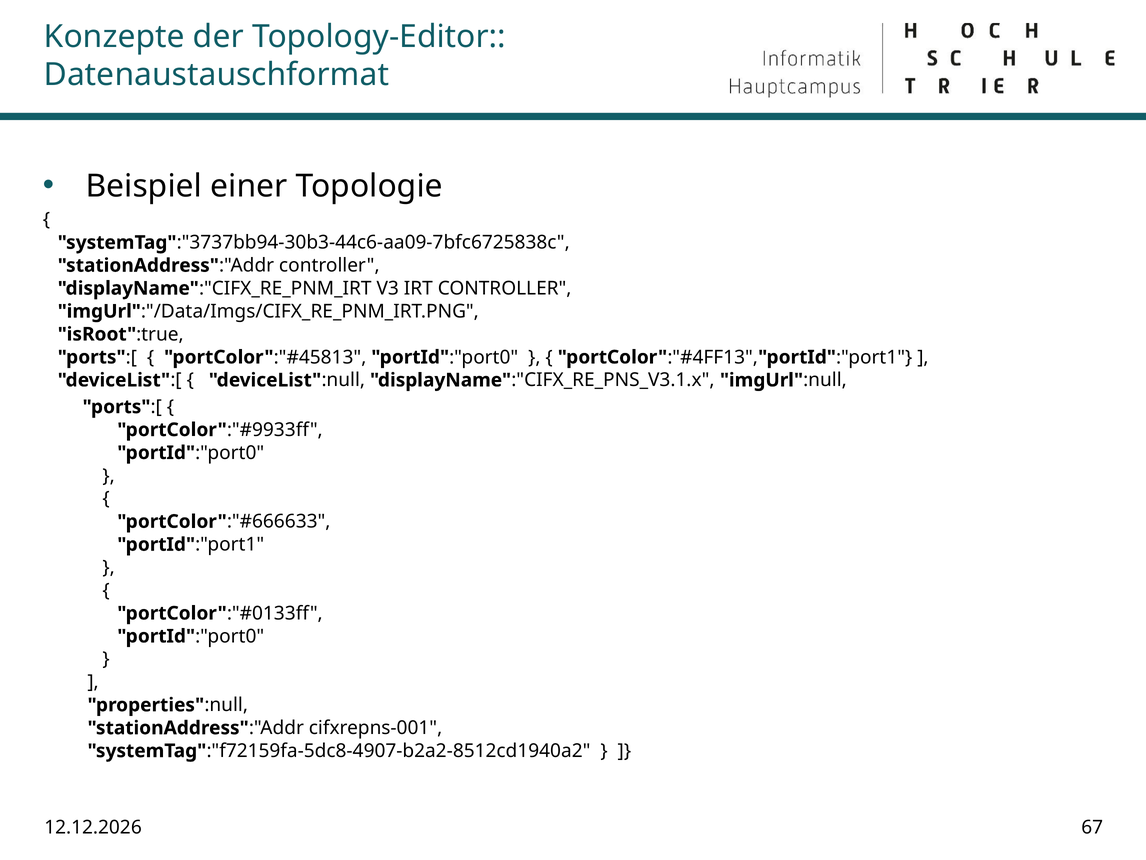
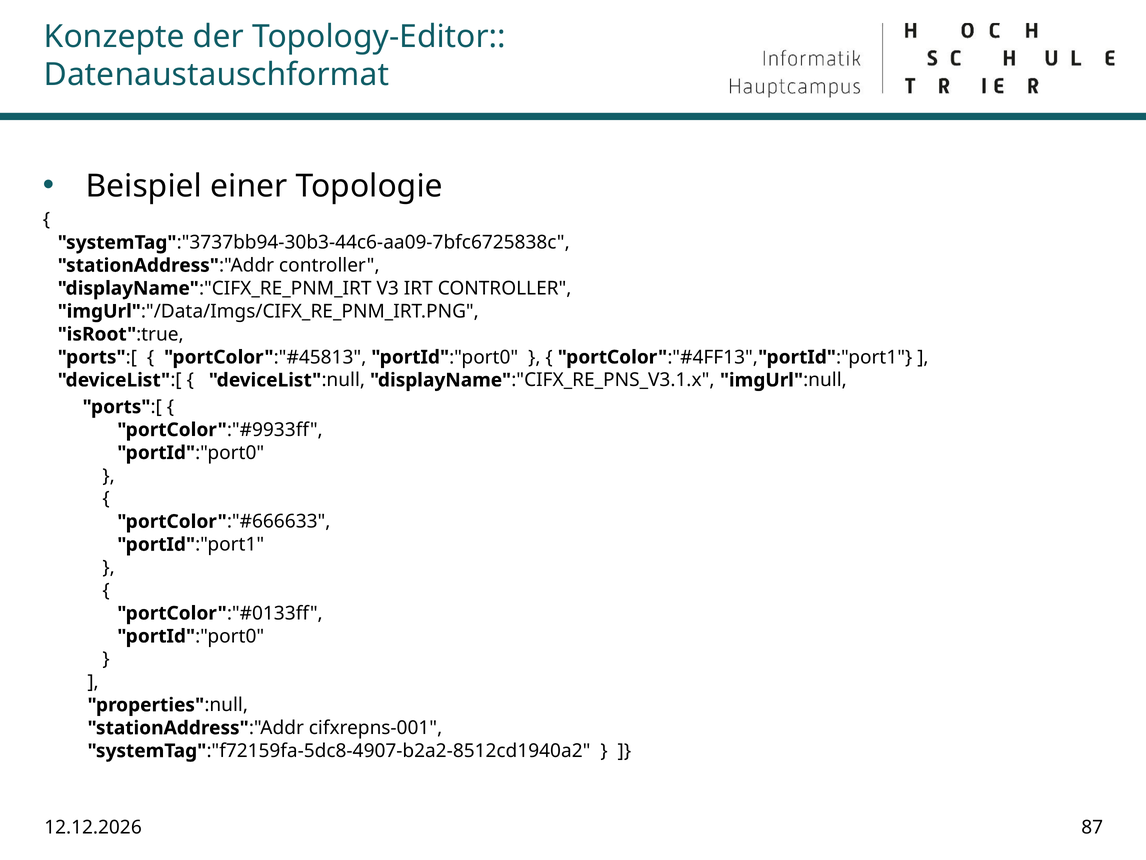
67: 67 -> 87 (1092, 827)
